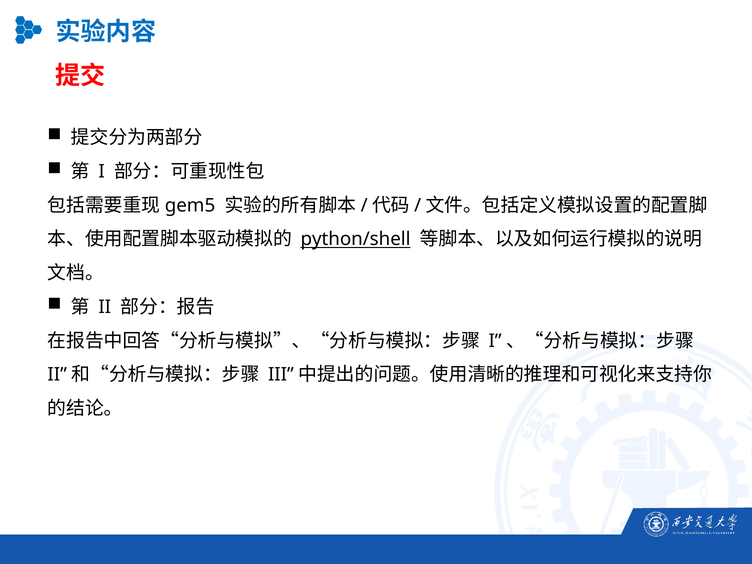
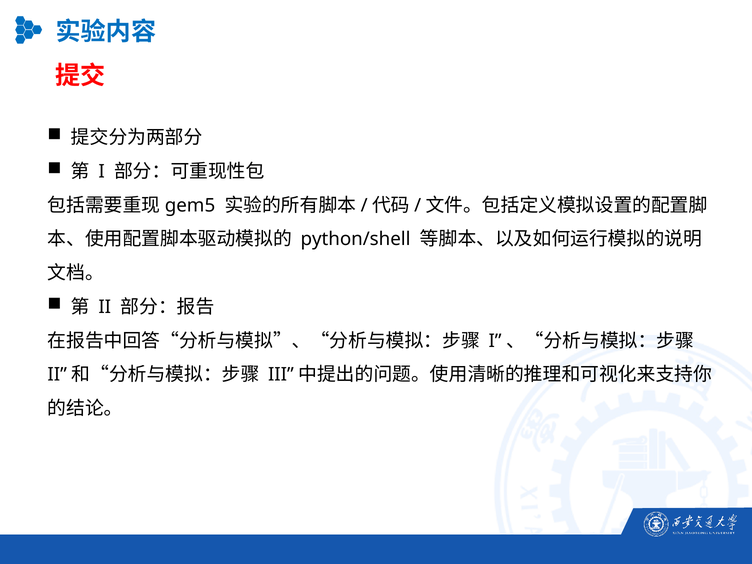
python/shell underline: present -> none (356, 239)
